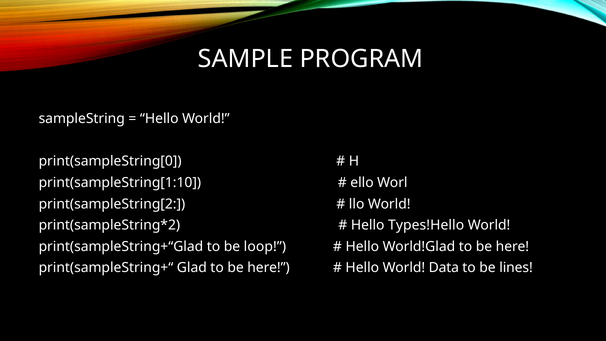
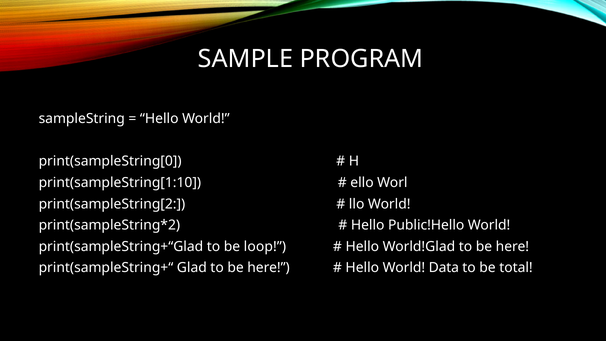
Types!Hello: Types!Hello -> Public!Hello (426, 225)
lines: lines -> total (516, 268)
